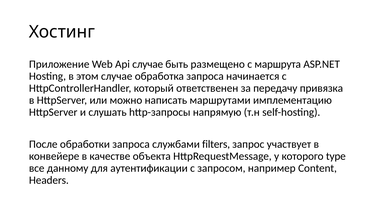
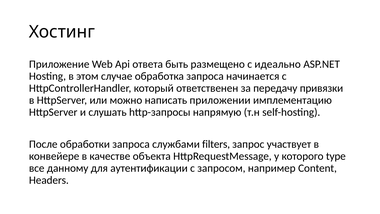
Api случае: случае -> ответа (148, 64)
маршрута: маршрута -> идеально (278, 64)
привязка: привязка -> привязки (321, 88)
маршрутами: маршрутами -> приложении (220, 100)
